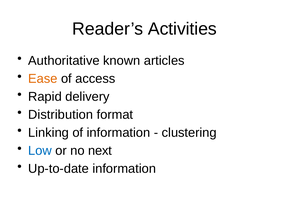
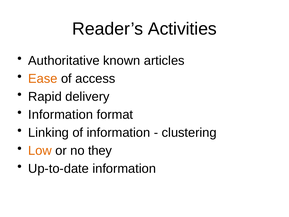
Distribution: Distribution -> Information (61, 115)
Low colour: blue -> orange (40, 151)
next: next -> they (100, 151)
